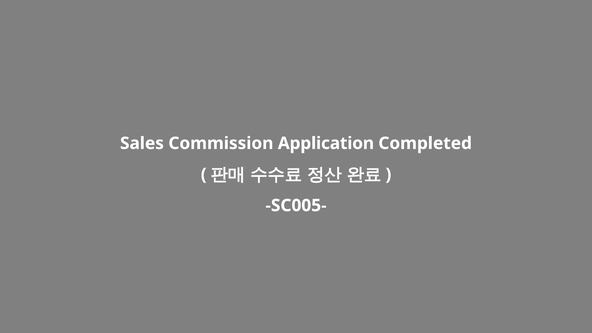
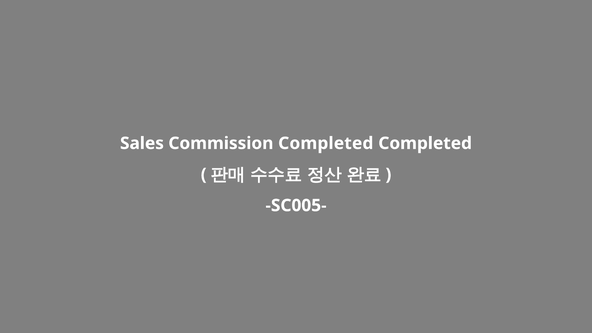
Commission Application: Application -> Completed (326, 143)
